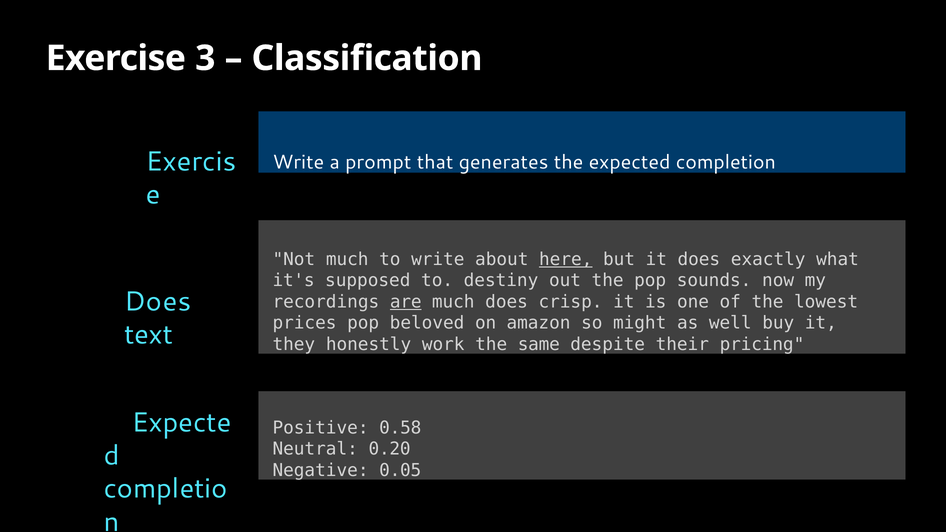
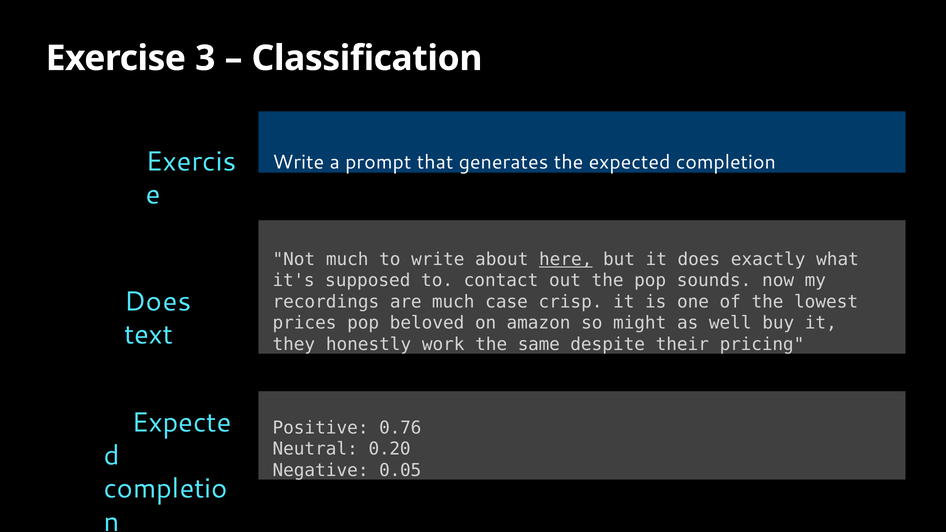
destiny: destiny -> contact (501, 281)
are underline: present -> none (406, 302)
much does: does -> case (507, 302)
0.58: 0.58 -> 0.76 (400, 428)
